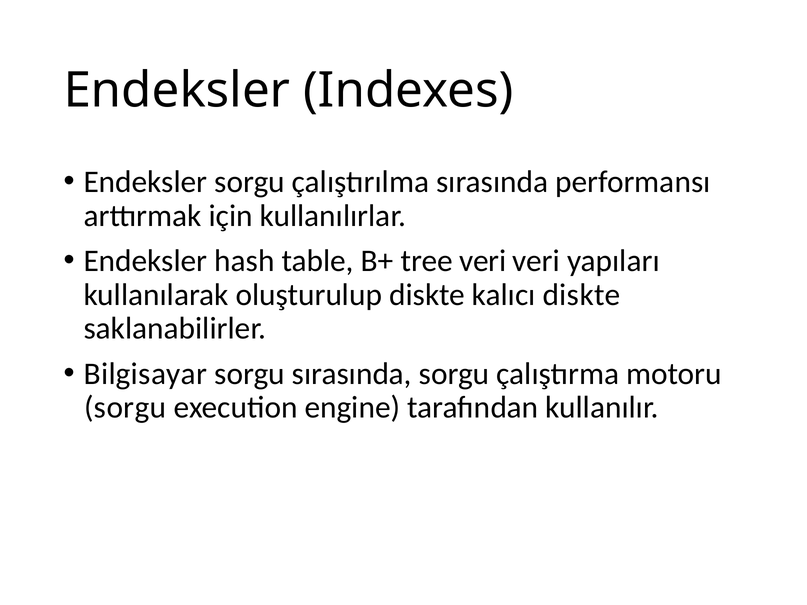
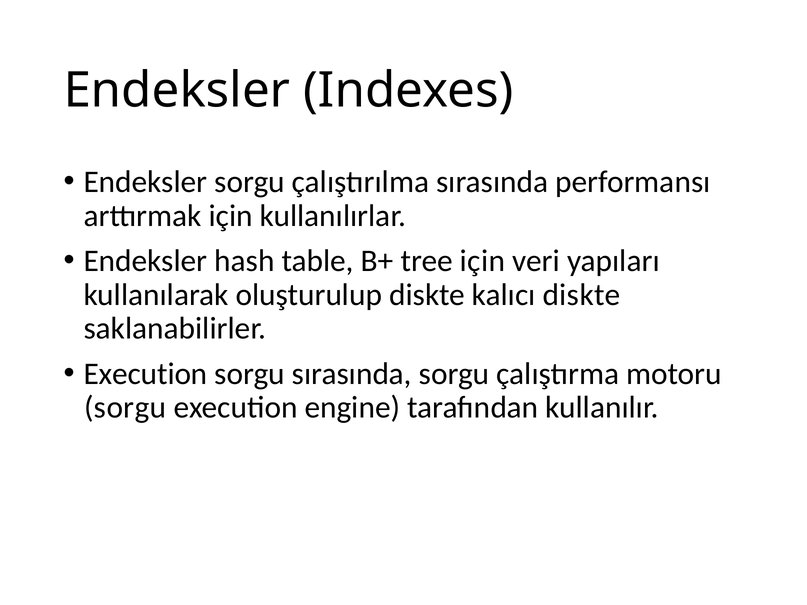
tree veri: veri -> için (482, 261)
Bilgisayar: Bilgisayar -> Execution (146, 374)
